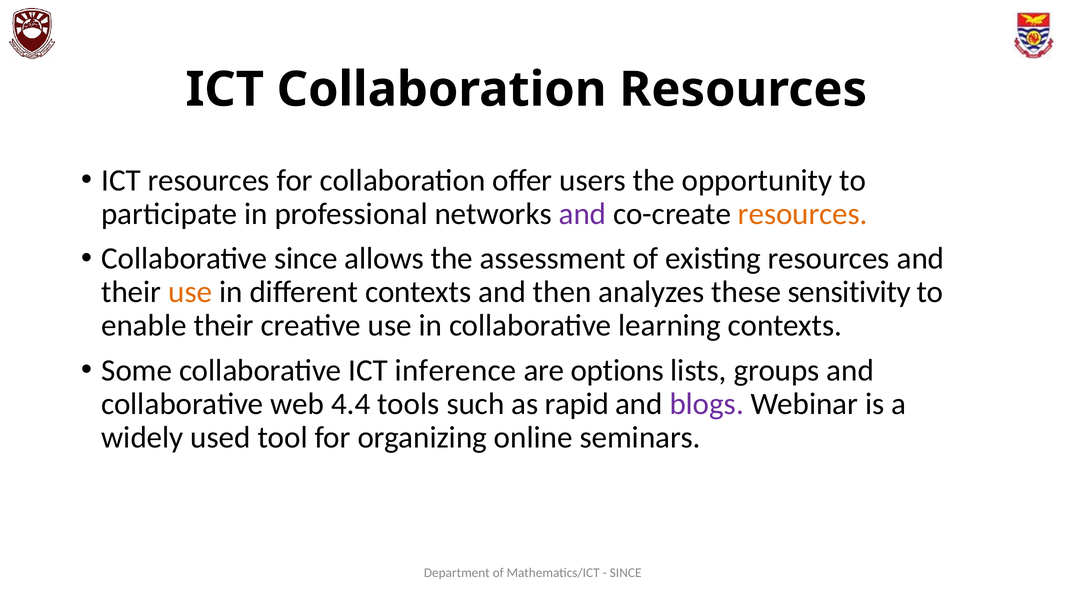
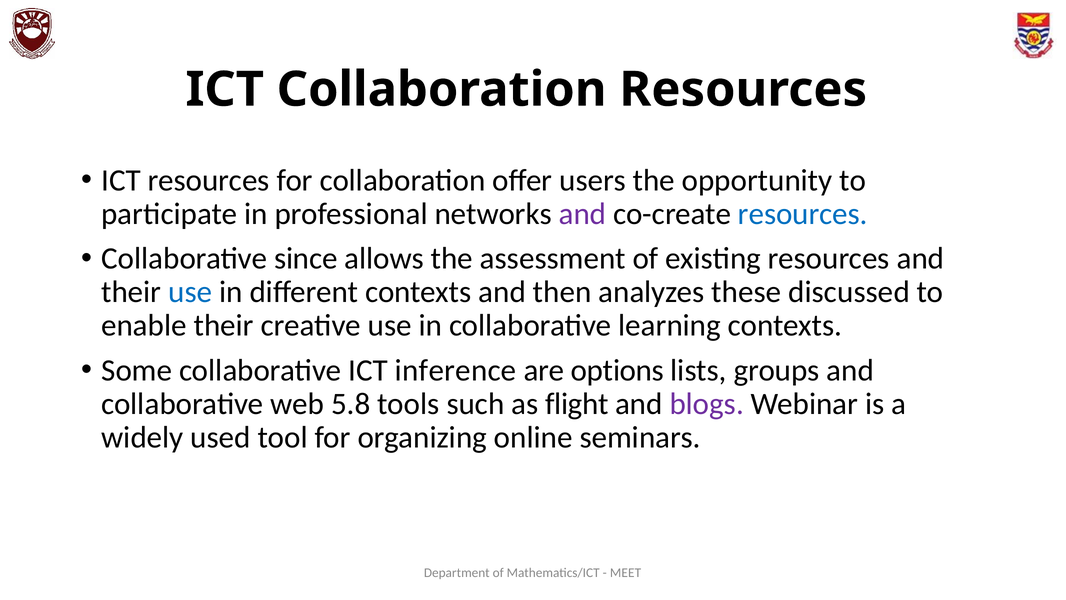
resources colour: orange -> blue (803, 214)
use colour: orange -> blue (190, 292)
sensitivity: sensitivity -> discussed (849, 292)
4.4: 4.4 -> 5.8 (351, 404)
rapid: rapid -> flight (577, 404)
SINCE: SINCE -> MEET (626, 572)
